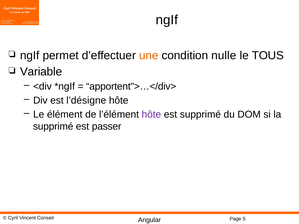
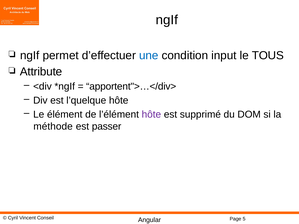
une colour: orange -> blue (149, 55)
nulle: nulle -> input (224, 55)
Variable: Variable -> Attribute (41, 72)
l’désigne: l’désigne -> l’quelque (86, 101)
supprimé: supprimé -> méthode (53, 126)
